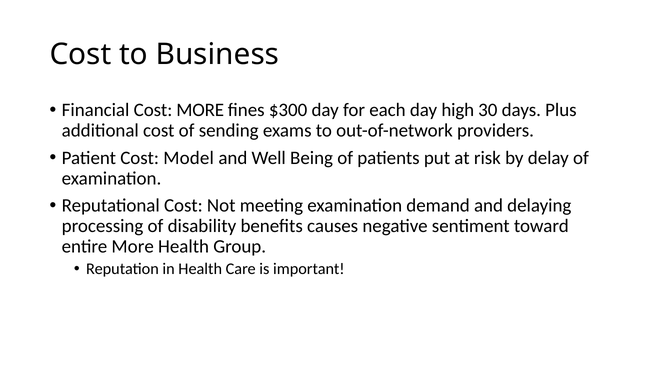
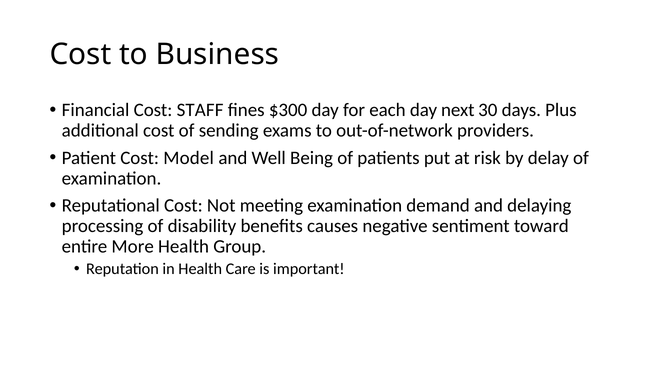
Cost MORE: MORE -> STAFF (200, 110)
high: high -> next (458, 110)
